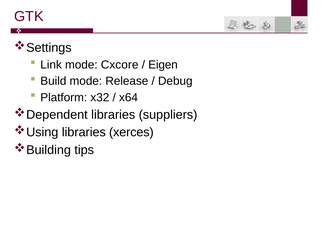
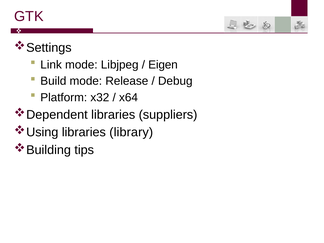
Cxcore: Cxcore -> Libjpeg (120, 65)
xerces: xerces -> library (131, 132)
